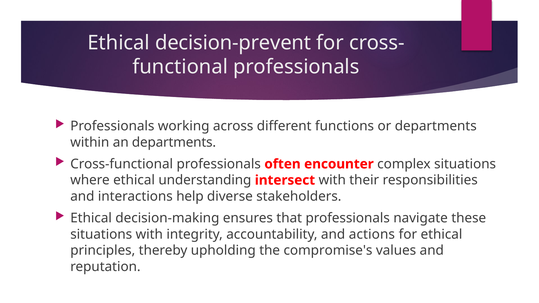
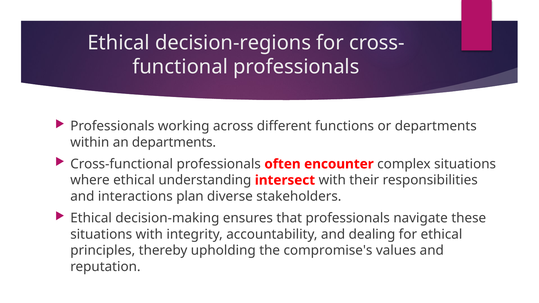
decision-prevent: decision-prevent -> decision-regions (233, 43)
help: help -> plan (190, 196)
actions: actions -> dealing (372, 234)
